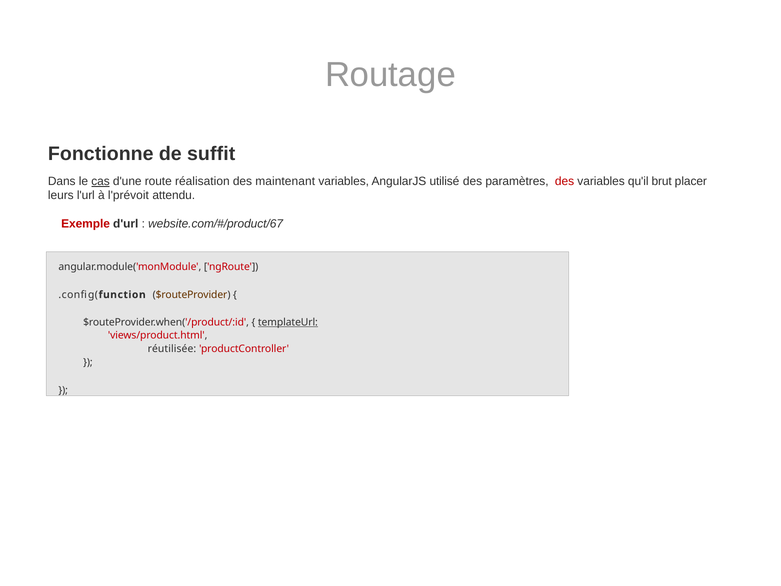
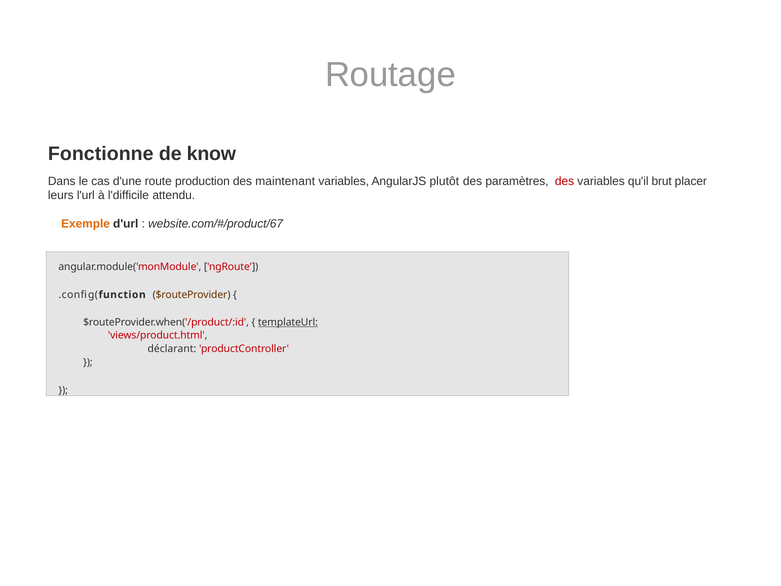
suffit: suffit -> know (211, 154)
cas underline: present -> none (101, 181)
réalisation: réalisation -> production (202, 181)
utilisé: utilisé -> plutôt (444, 181)
l'prévoit: l'prévoit -> l'difficile (128, 195)
Exemple colour: red -> orange (86, 224)
réutilisée: réutilisée -> déclarant (172, 349)
